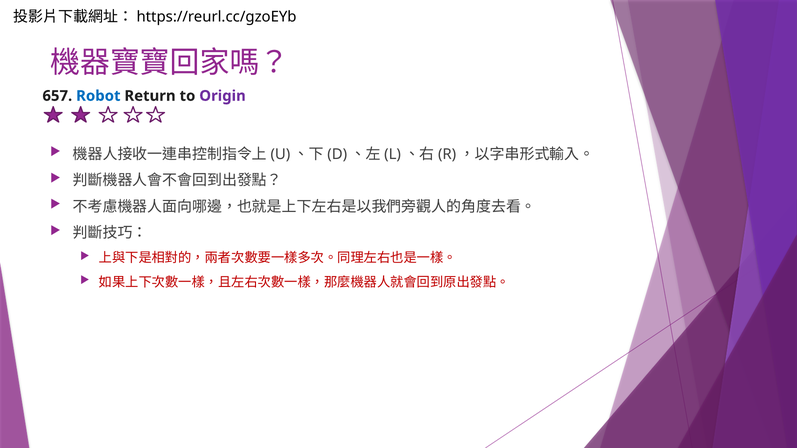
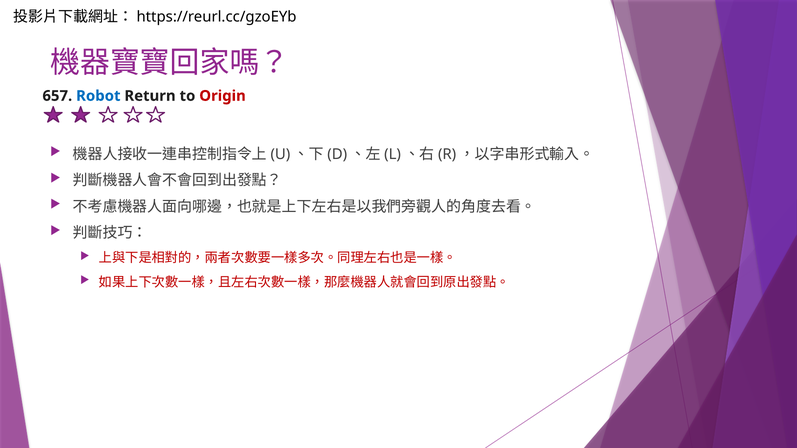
Origin colour: purple -> red (223, 96)
